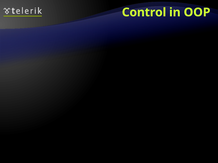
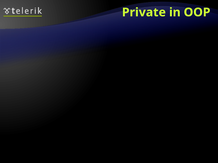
Control: Control -> Private (144, 12)
